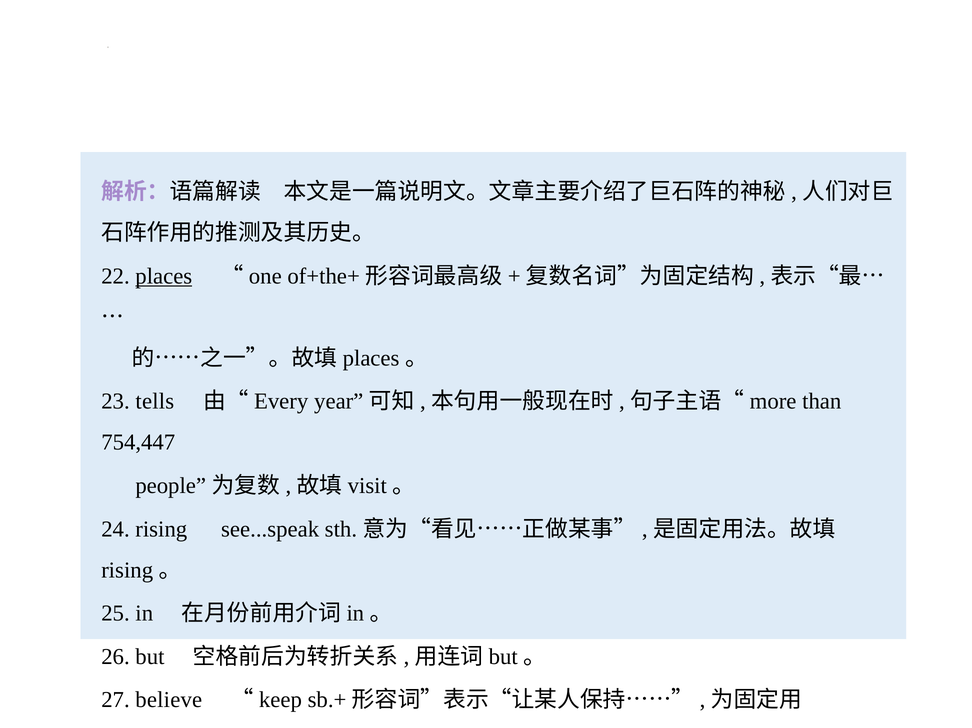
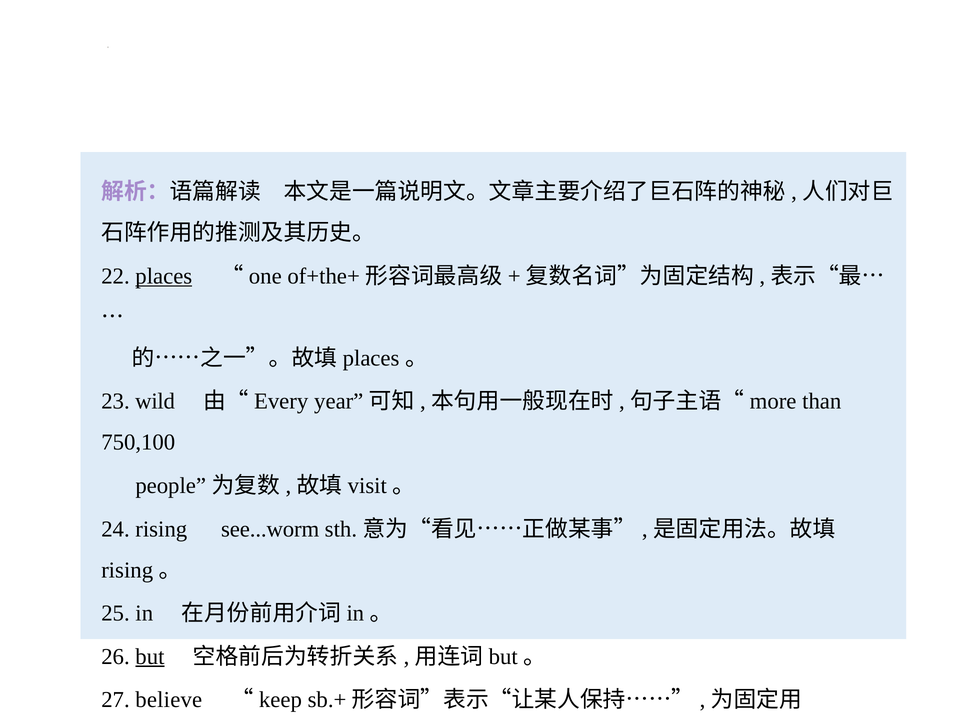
tells: tells -> wild (155, 401)
754,447: 754,447 -> 750,100 (138, 442)
see...speak: see...speak -> see...worm (270, 529)
but underline: none -> present (150, 656)
